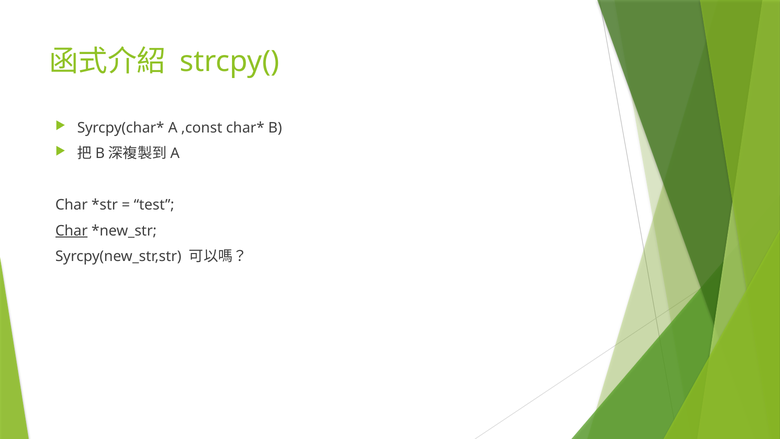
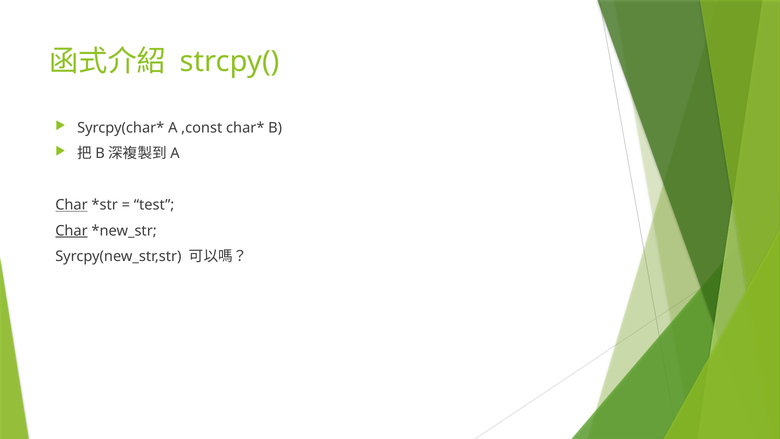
Char underline: none -> present (71, 205)
